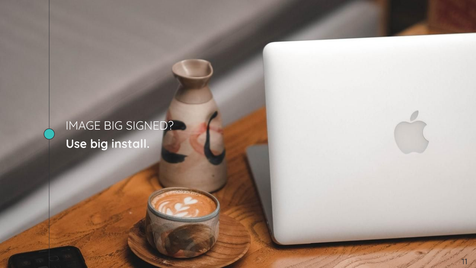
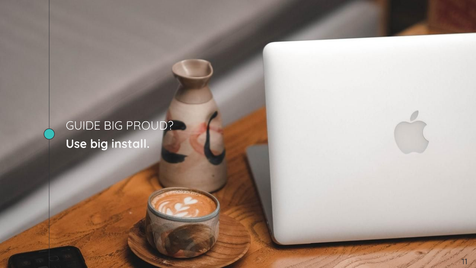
IMAGE: IMAGE -> GUIDE (83, 126)
SIGNED: SIGNED -> PROUD (150, 126)
